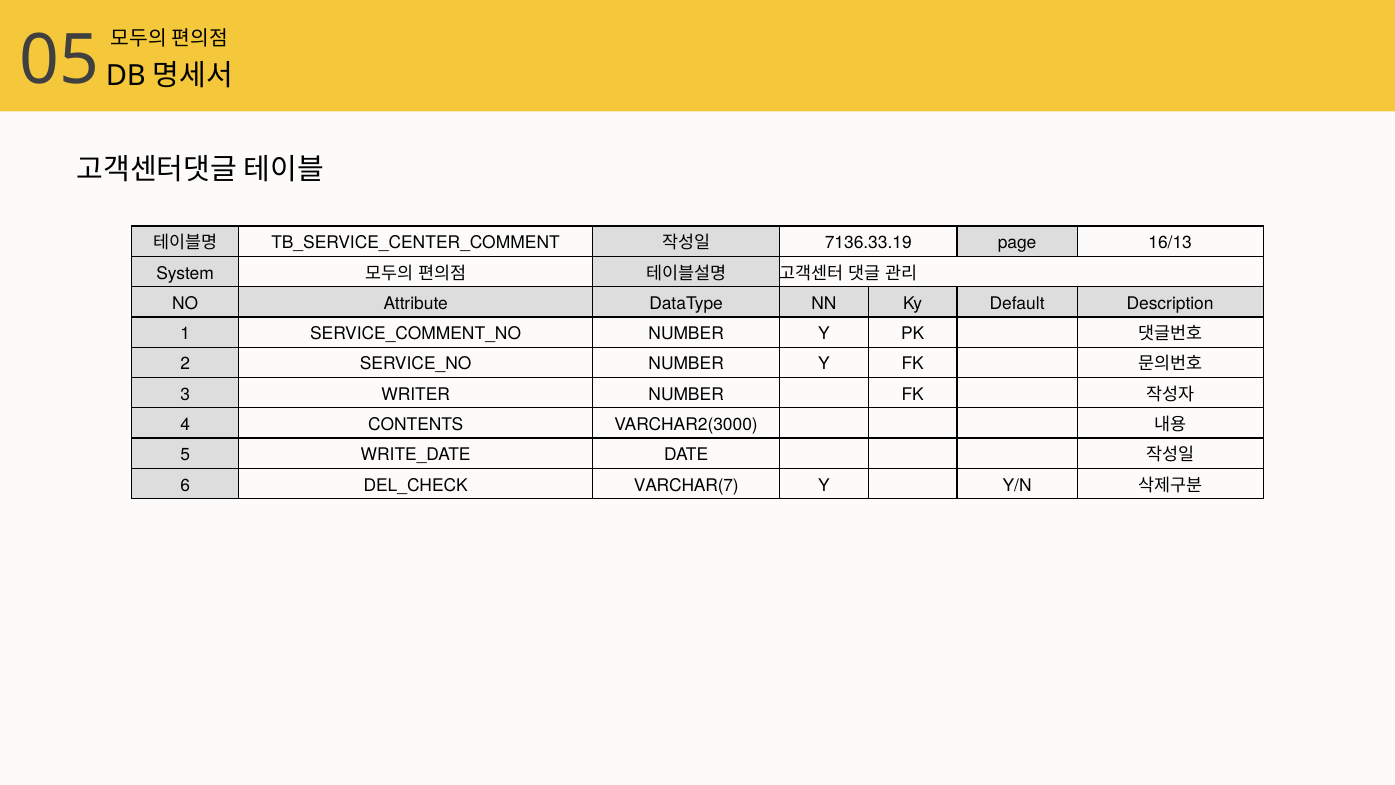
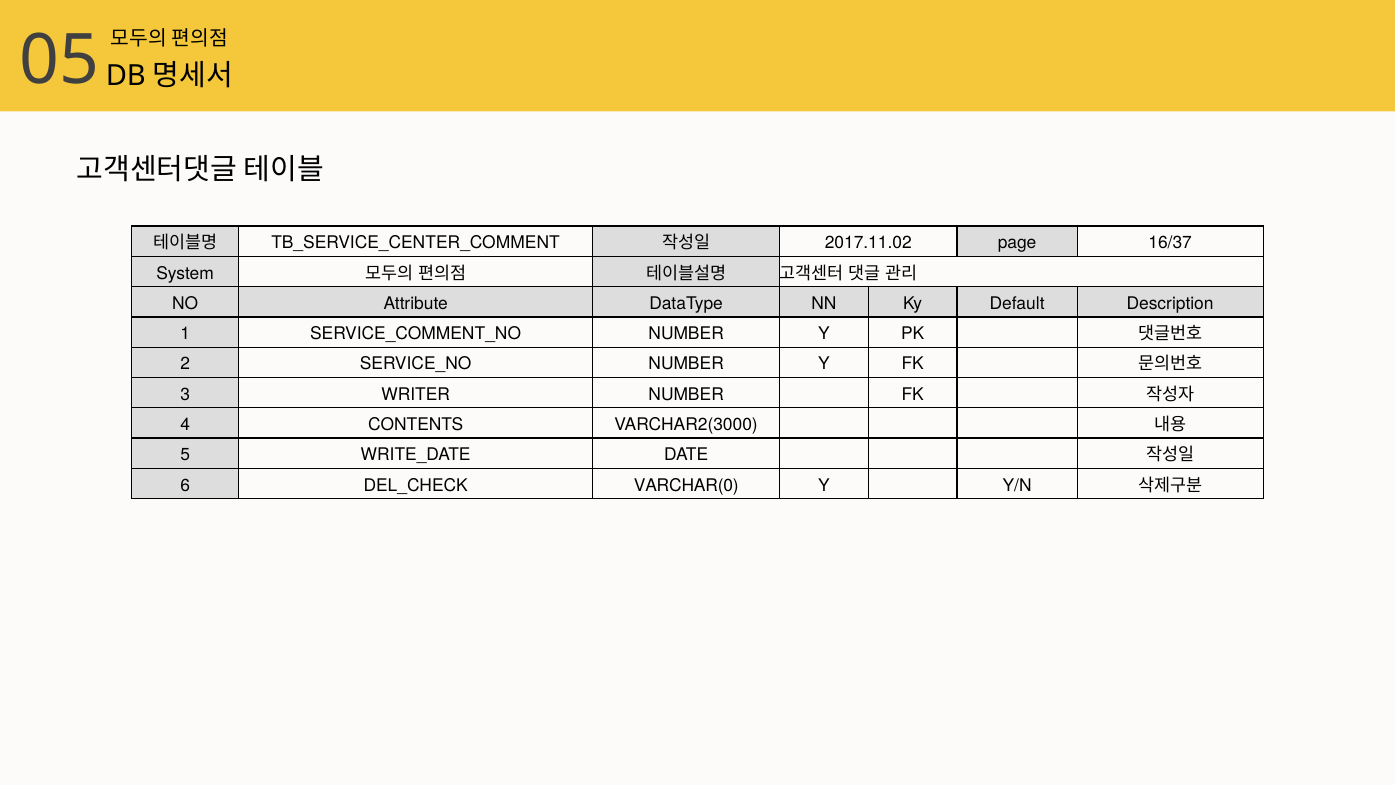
7136.33.19: 7136.33.19 -> 2017.11.02 (868, 243)
16/13: 16/13 -> 16/37 (1170, 243)
VARCHAR(7: VARCHAR(7 -> VARCHAR(0 (686, 485)
